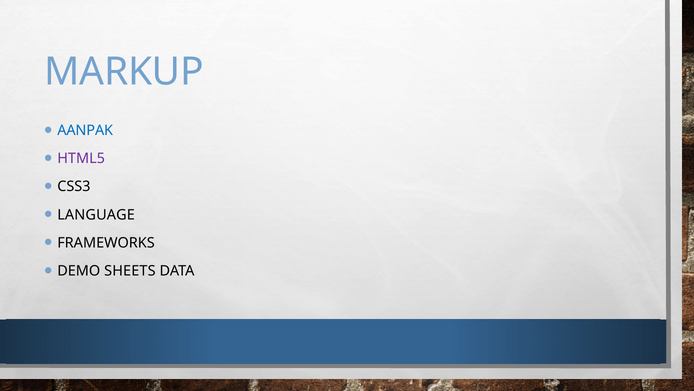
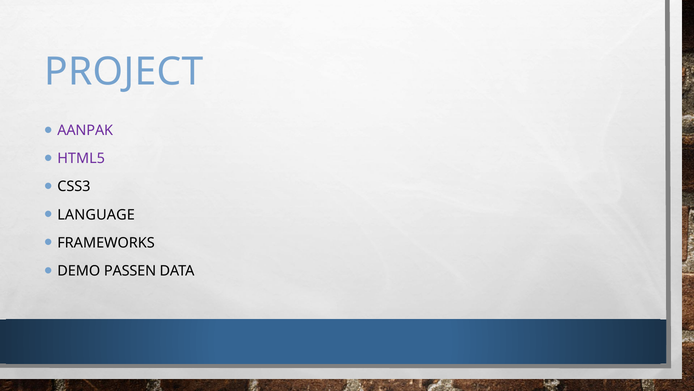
MARKUP: MARKUP -> PROJECT (124, 72)
AANPAK colour: blue -> purple (85, 130)
SHEETS: SHEETS -> PASSEN (130, 271)
